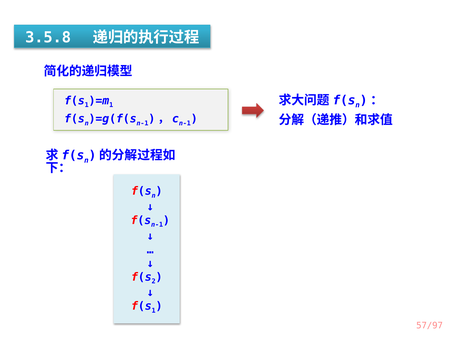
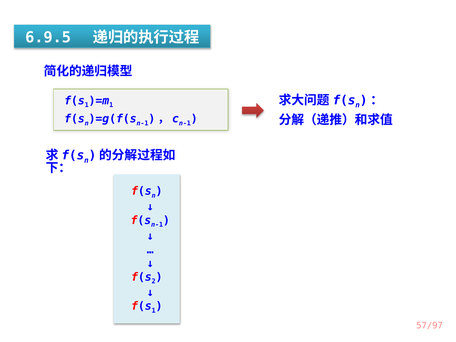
3.5.8: 3.5.8 -> 6.9.5 (48, 37)
